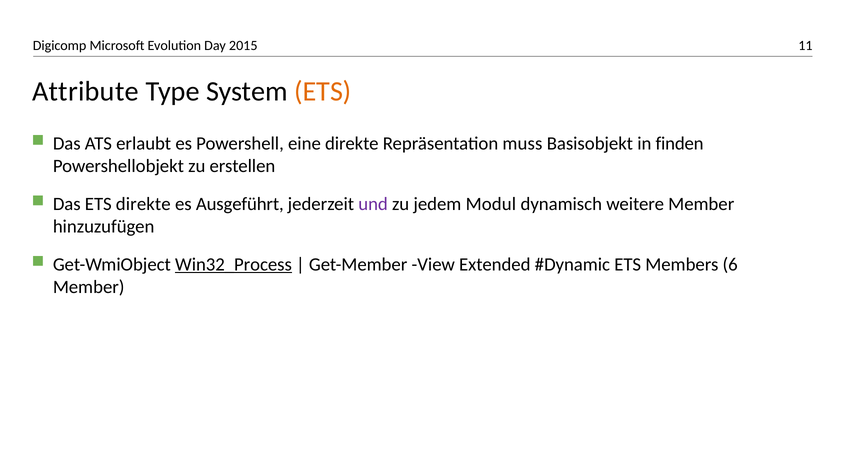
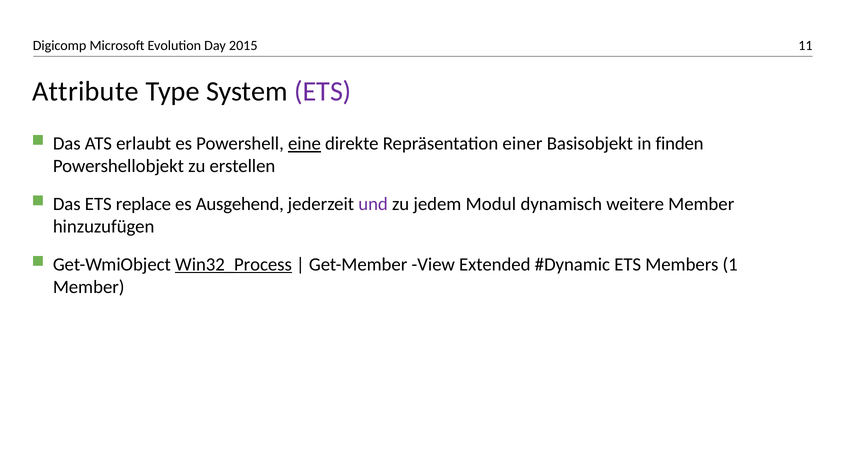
ETS colour: orange -> purple (323, 92)
eine underline: none -> present (304, 144)
muss: muss -> einer (522, 144)
ETS direkte: direkte -> replace (143, 204)
Ausgeführt: Ausgeführt -> Ausgehend (240, 204)
6: 6 -> 1 (730, 264)
